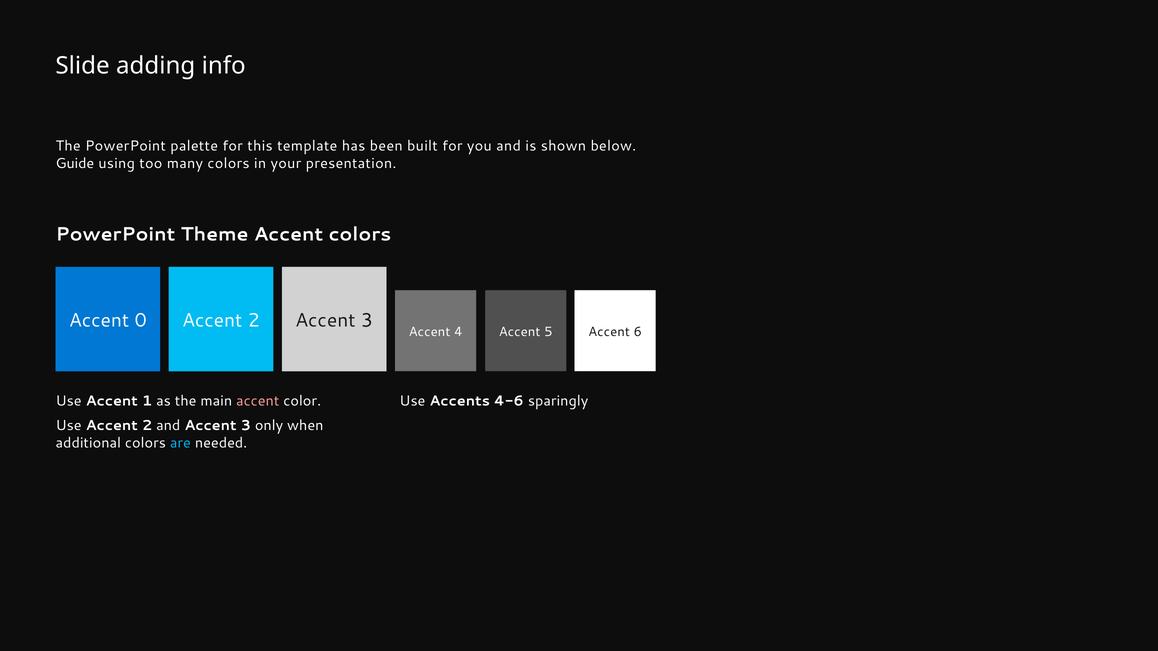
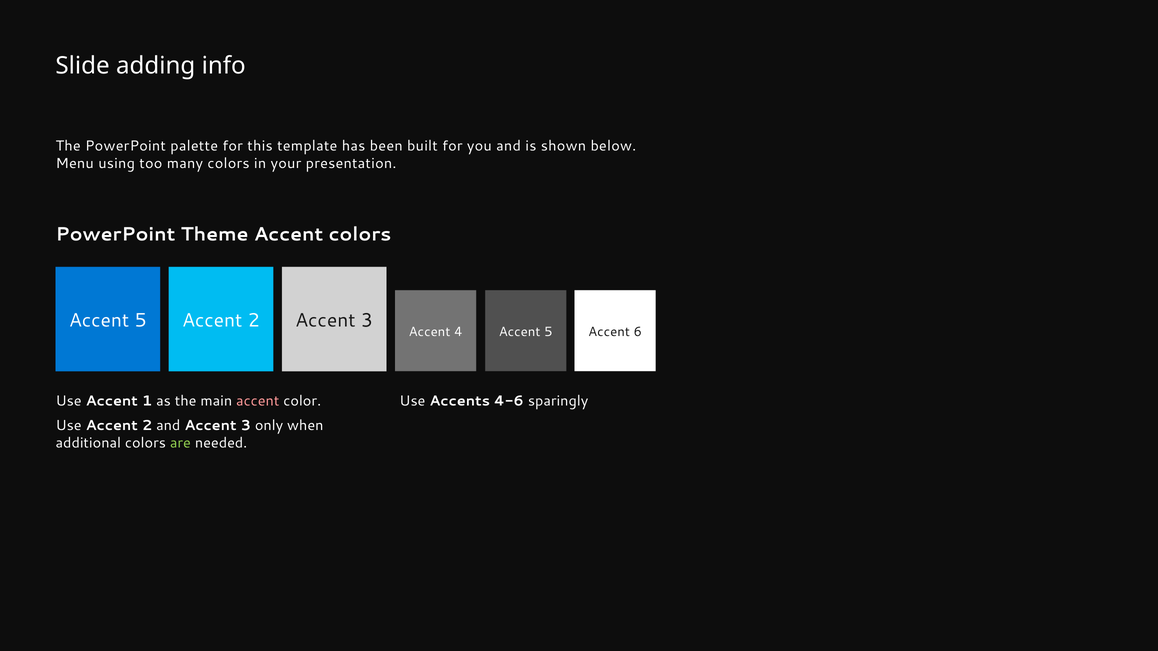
Guide: Guide -> Menu (75, 163)
0: 0 -> 5 (141, 321)
are colour: light blue -> light green (180, 443)
